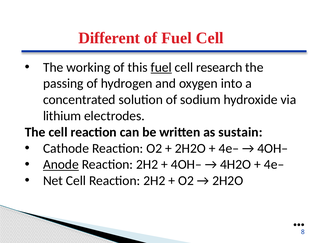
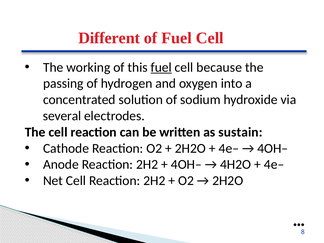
research: research -> because (219, 67)
lithium: lithium -> several (62, 116)
Anode underline: present -> none (61, 165)
